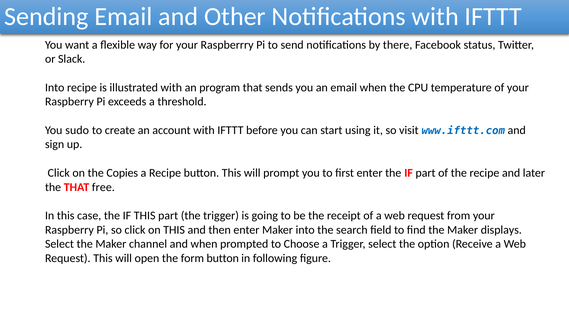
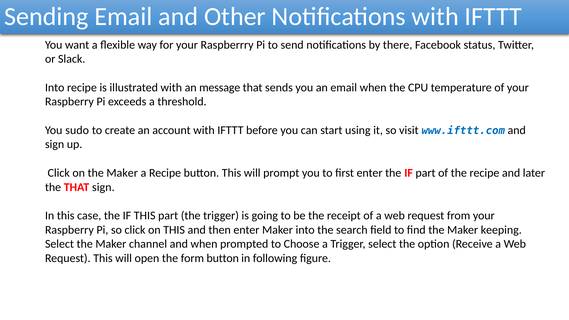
program: program -> message (220, 88)
on the Copies: Copies -> Maker (122, 173)
THAT free: free -> sign (103, 187)
displays: displays -> keeping (501, 230)
